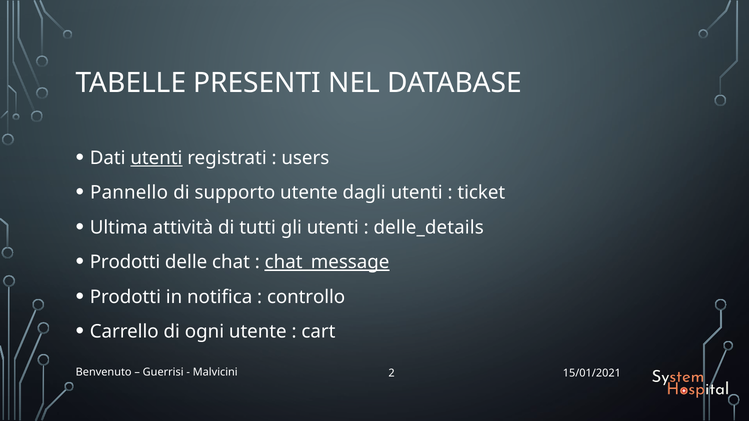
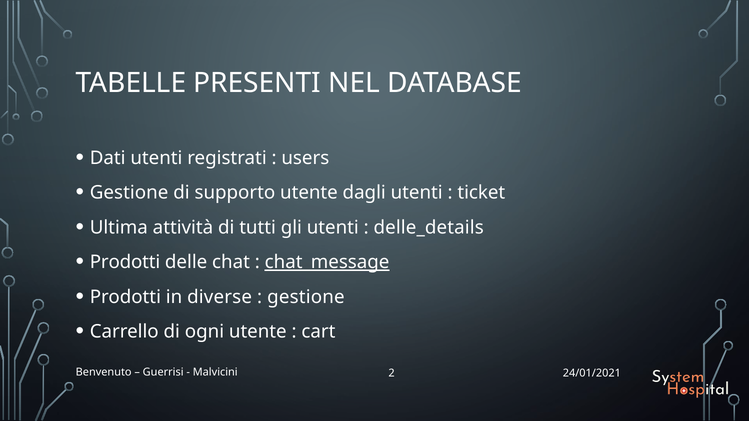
utenti underline: present -> none (156, 158)
Pannello: Pannello -> Gestione (129, 193)
notifica: notifica -> diverse (220, 297)
controllo: controllo -> gestione (306, 297)
15/01/2021: 15/01/2021 -> 24/01/2021 (592, 373)
